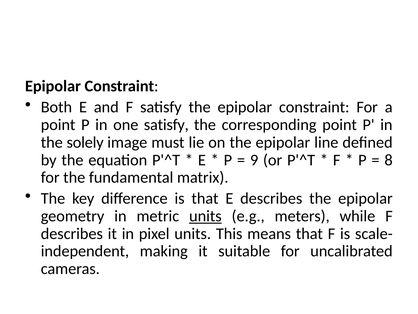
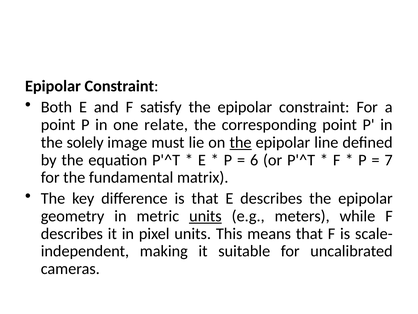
one satisfy: satisfy -> relate (166, 125)
the underline: none -> present (241, 142)
9: 9 -> 6 (254, 160)
8: 8 -> 7 (389, 160)
